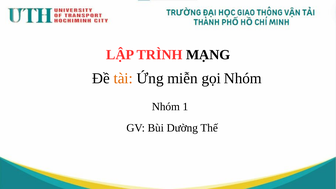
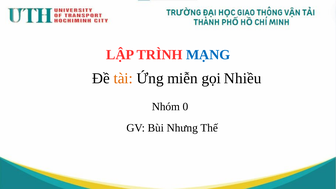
MẠNG colour: black -> blue (208, 55)
gọi Nhóm: Nhóm -> Nhiều (243, 78)
1: 1 -> 0 (185, 107)
Dường: Dường -> Nhưng (182, 128)
